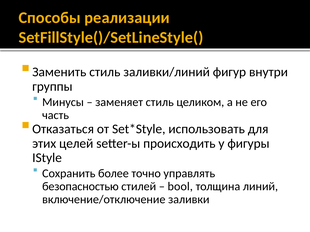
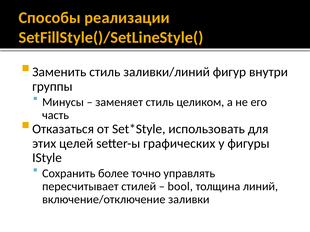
происходить: происходить -> графических (179, 144)
безопасностью: безопасностью -> пересчитывает (80, 187)
